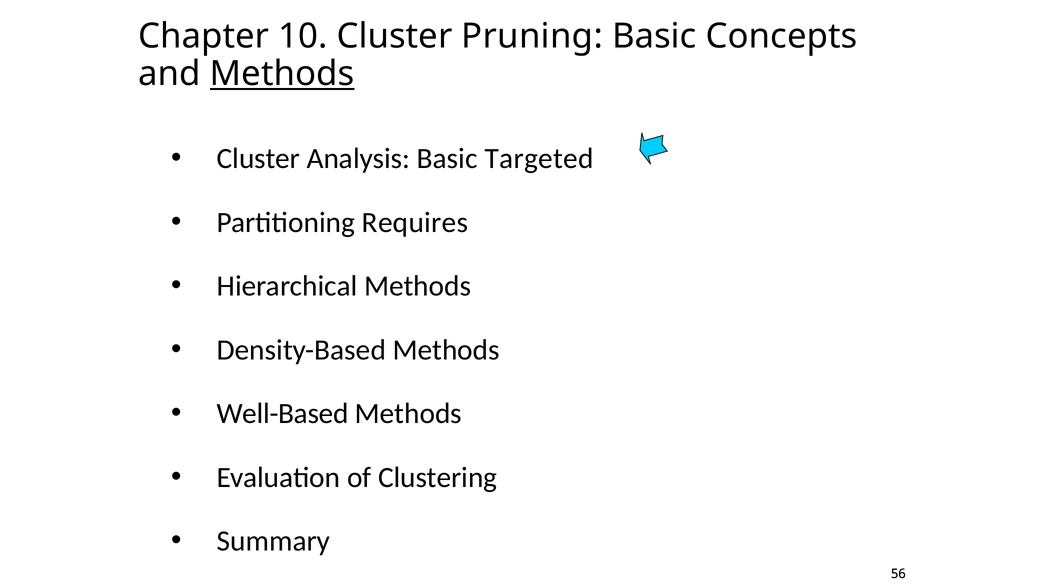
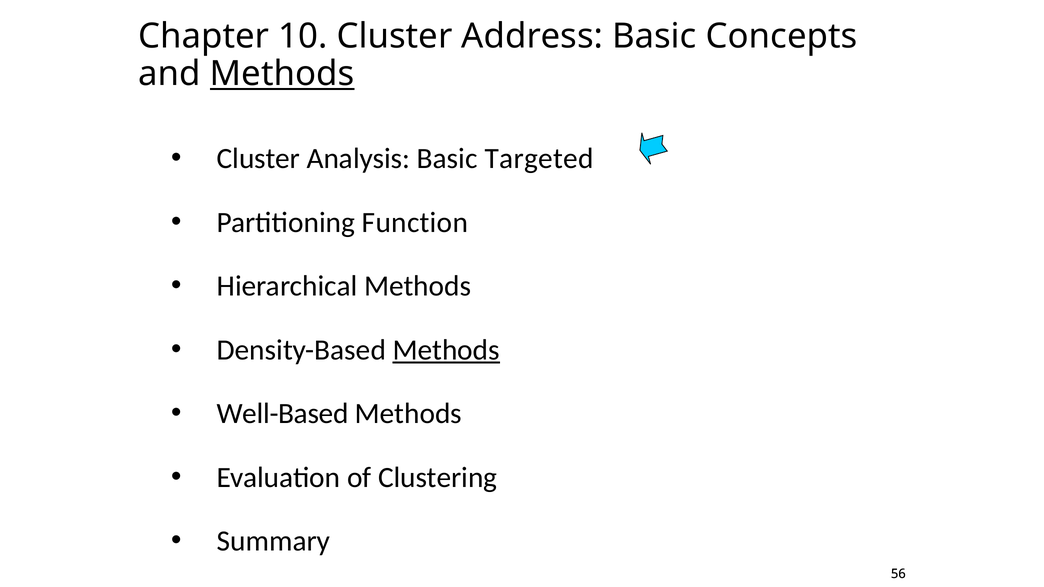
Pruning: Pruning -> Address (532, 36)
Requires: Requires -> Function (415, 222)
Methods underline: none -> present (446, 350)
